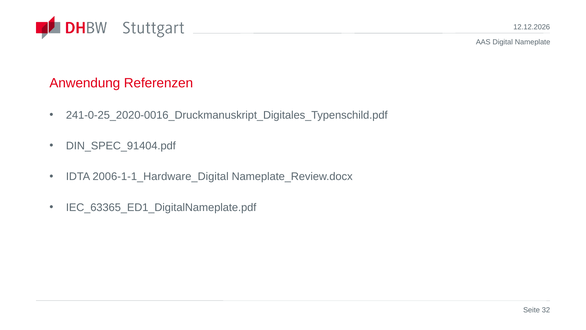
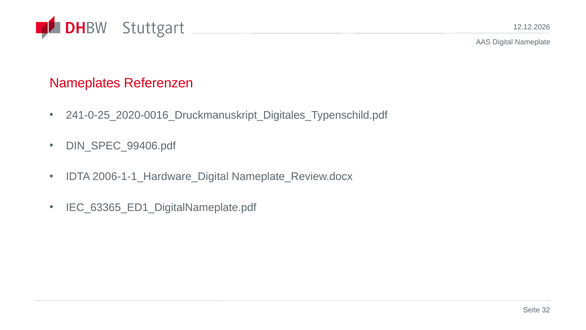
Anwendung: Anwendung -> Nameplates (85, 83)
DIN_SPEC_91404.pdf: DIN_SPEC_91404.pdf -> DIN_SPEC_99406.pdf (121, 146)
